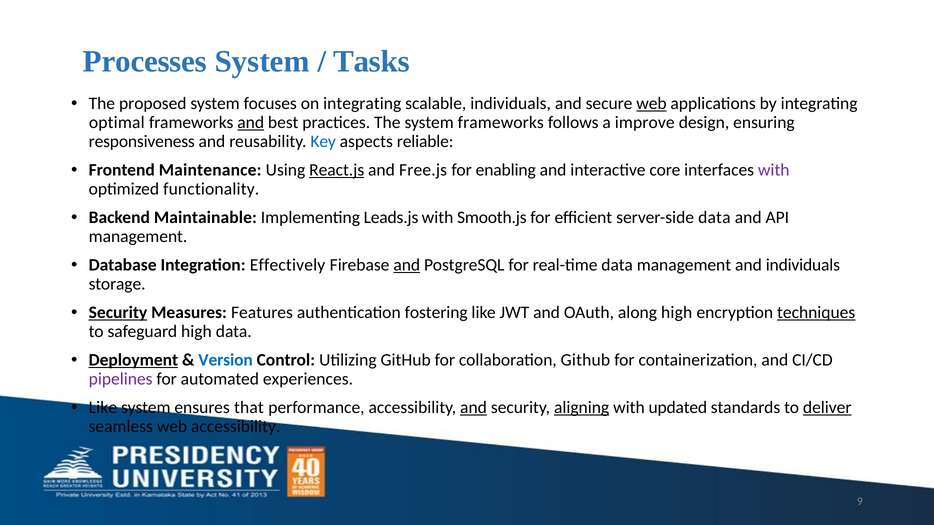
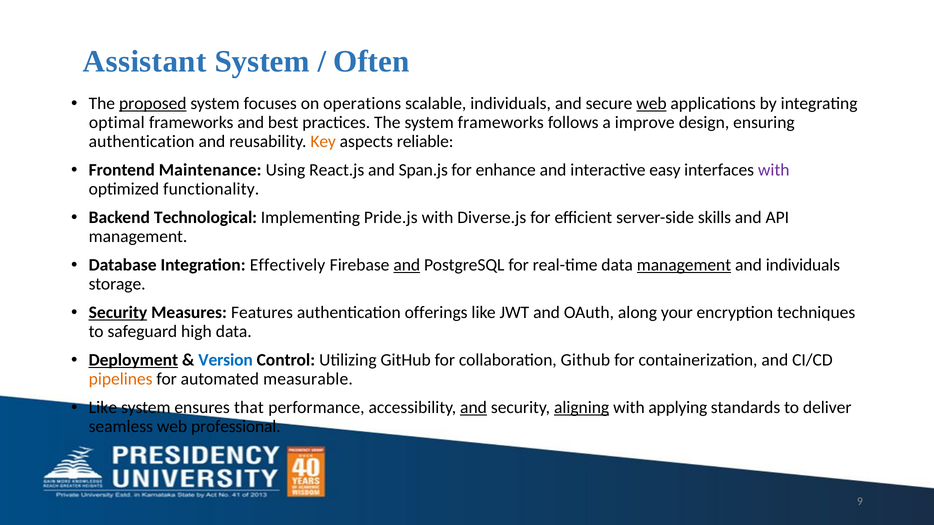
Processes: Processes -> Assistant (145, 62)
Tasks: Tasks -> Often (371, 62)
proposed underline: none -> present (153, 104)
on integrating: integrating -> operations (362, 104)
and underline: present -> none (251, 123)
responsiveness: responsiveness -> authentication (142, 141)
Key colour: blue -> orange (323, 141)
React.js underline: present -> none (337, 170)
Free.js: Free.js -> Span.js (423, 170)
enabling: enabling -> enhance (506, 170)
core: core -> easy (665, 170)
Maintainable: Maintainable -> Technological (205, 218)
Leads.js: Leads.js -> Pride.js (391, 218)
Smooth.js: Smooth.js -> Diverse.js (492, 218)
server-side data: data -> skills (715, 218)
management underline: none -> present (684, 265)
fostering: fostering -> offerings (436, 313)
along high: high -> your (677, 313)
techniques underline: present -> none (816, 313)
pipelines colour: purple -> orange (121, 379)
experiences: experiences -> measurable (308, 379)
updated: updated -> applying (678, 408)
deliver underline: present -> none (827, 408)
web accessibility: accessibility -> professional (236, 427)
